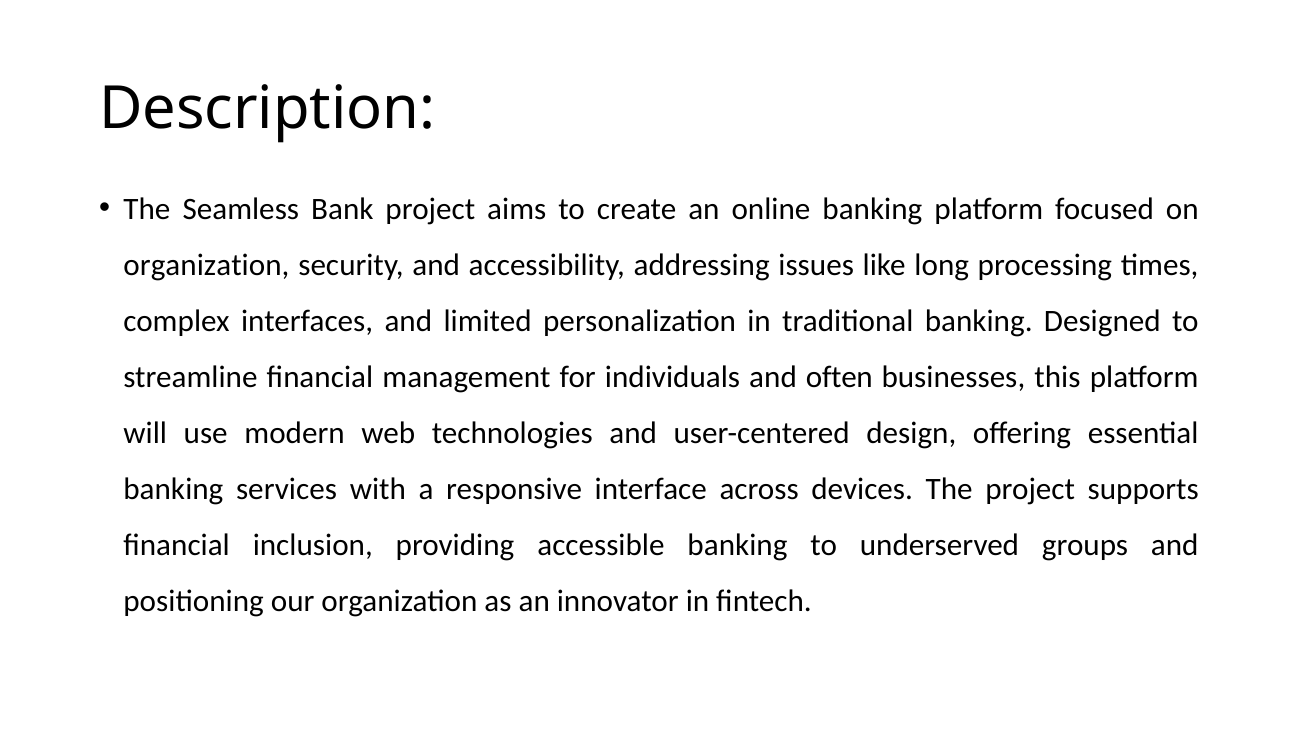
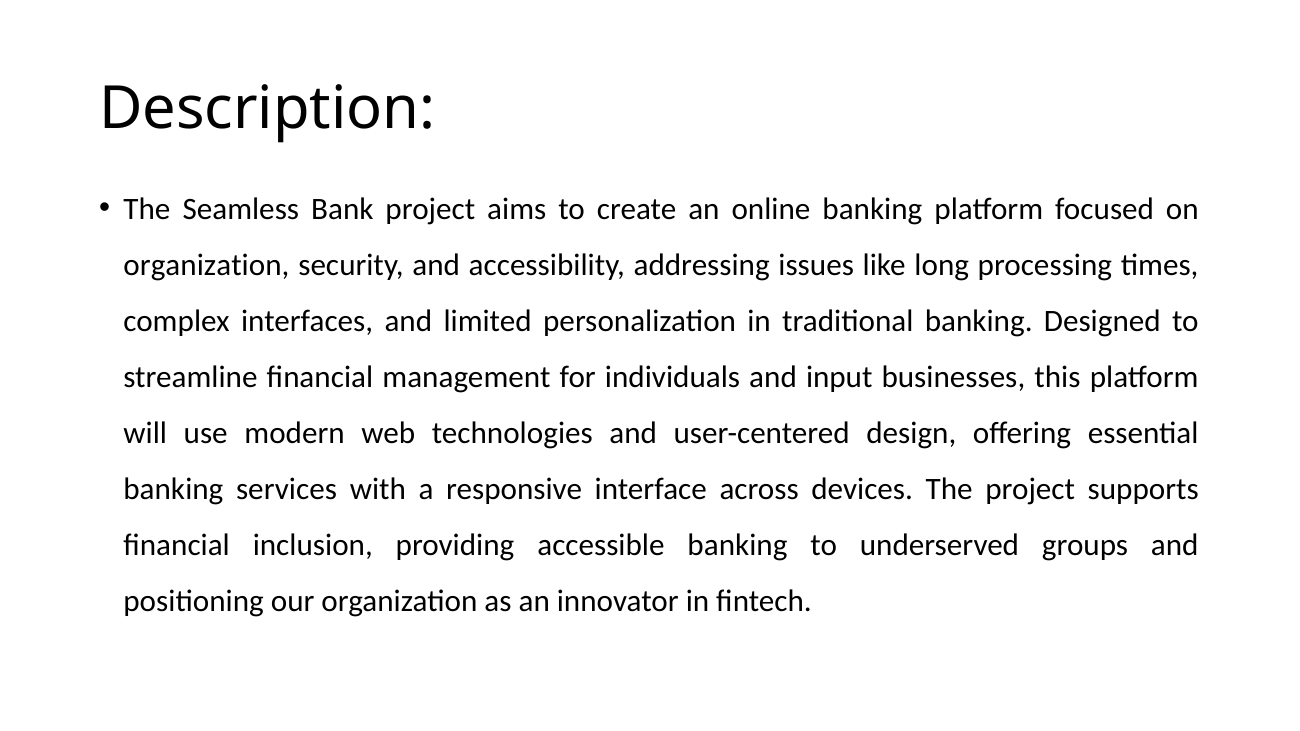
often: often -> input (839, 377)
